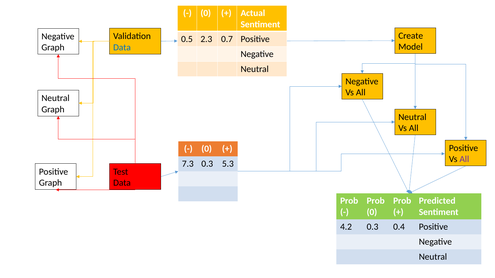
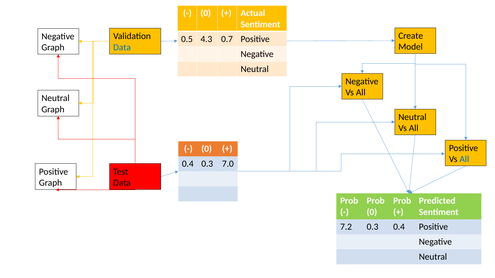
2.3: 2.3 -> 4.3 (206, 39)
All colour: purple -> blue (464, 159)
7.3: 7.3 -> 0.4 (188, 164)
5.3: 5.3 -> 7.0 (228, 164)
4.2: 4.2 -> 7.2 (346, 227)
